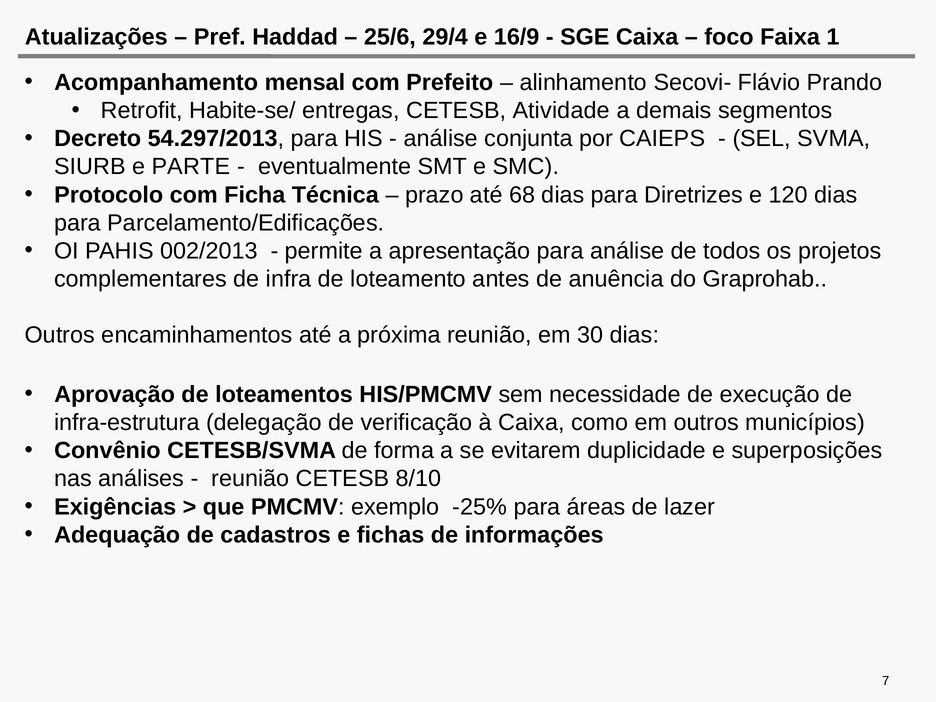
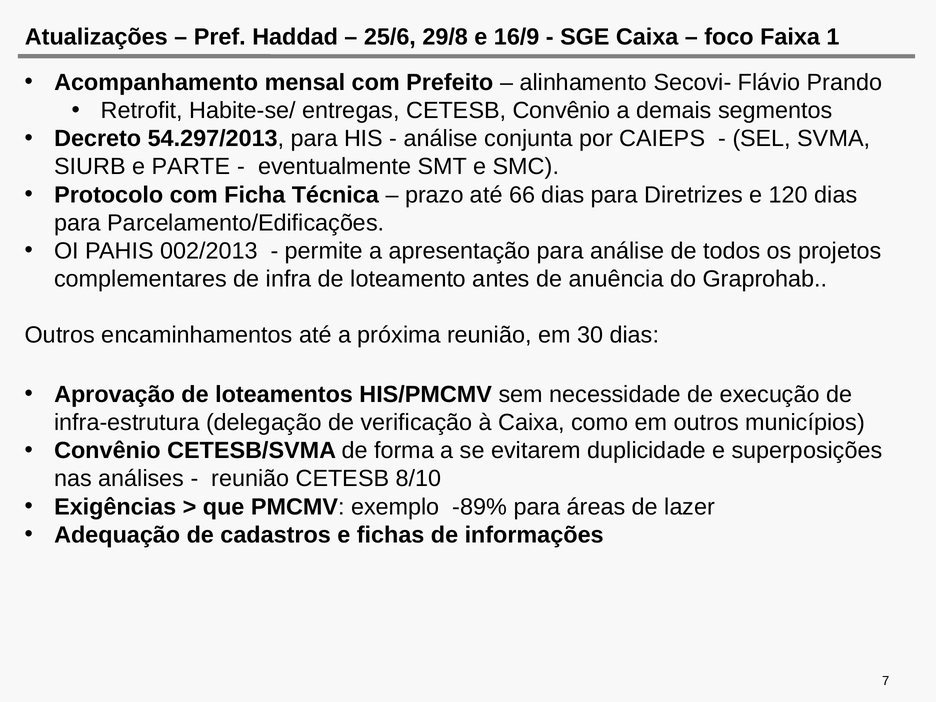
29/4: 29/4 -> 29/8 (445, 37)
CETESB Atividade: Atividade -> Convênio (561, 111)
68: 68 -> 66 (522, 195)
-25%: -25% -> -89% (480, 507)
